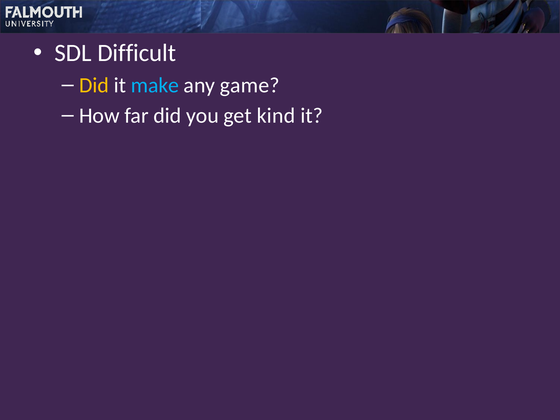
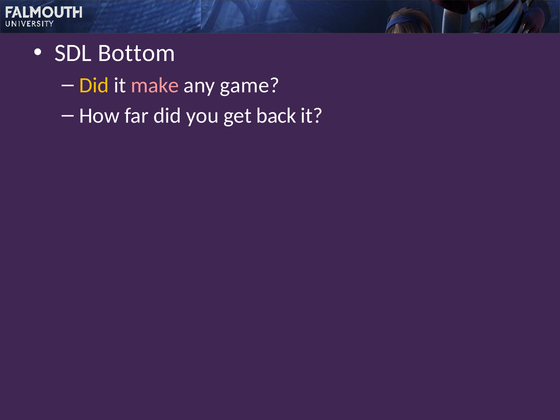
Difficult: Difficult -> Bottom (137, 53)
make colour: light blue -> pink (155, 85)
kind: kind -> back (276, 116)
